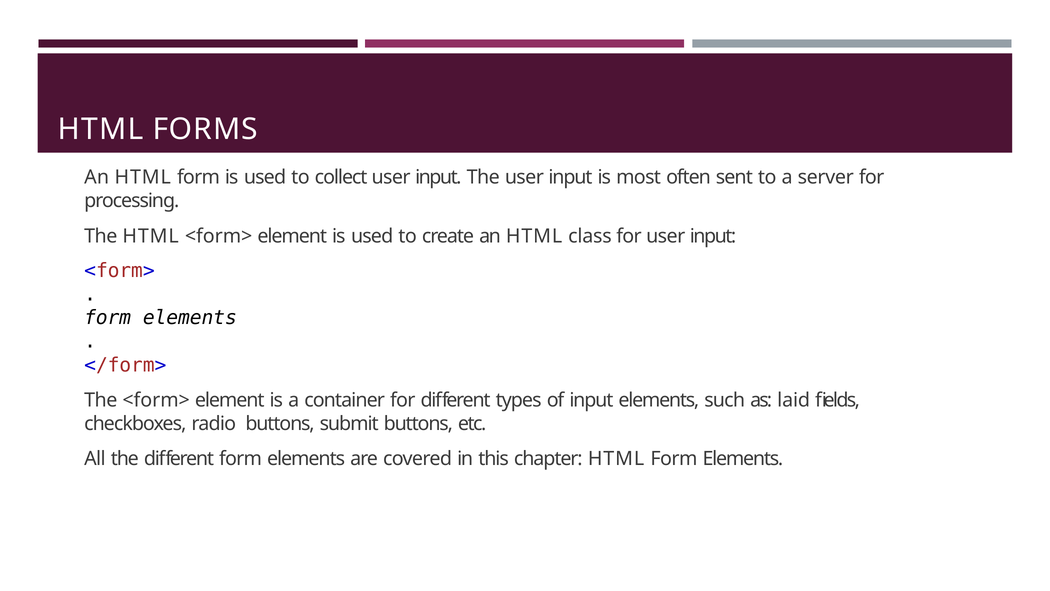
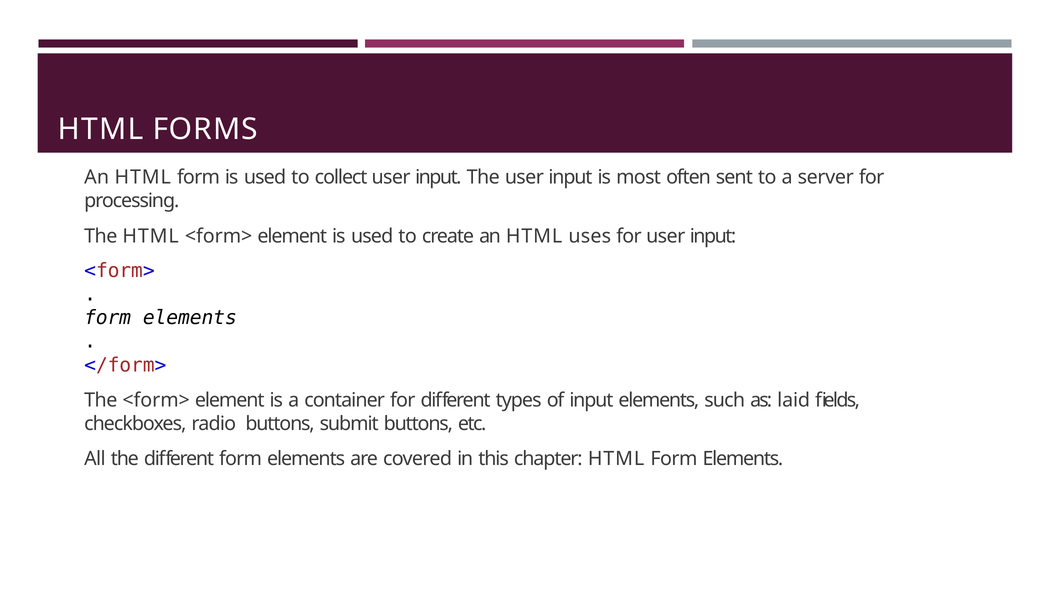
class: class -> uses (590, 236)
